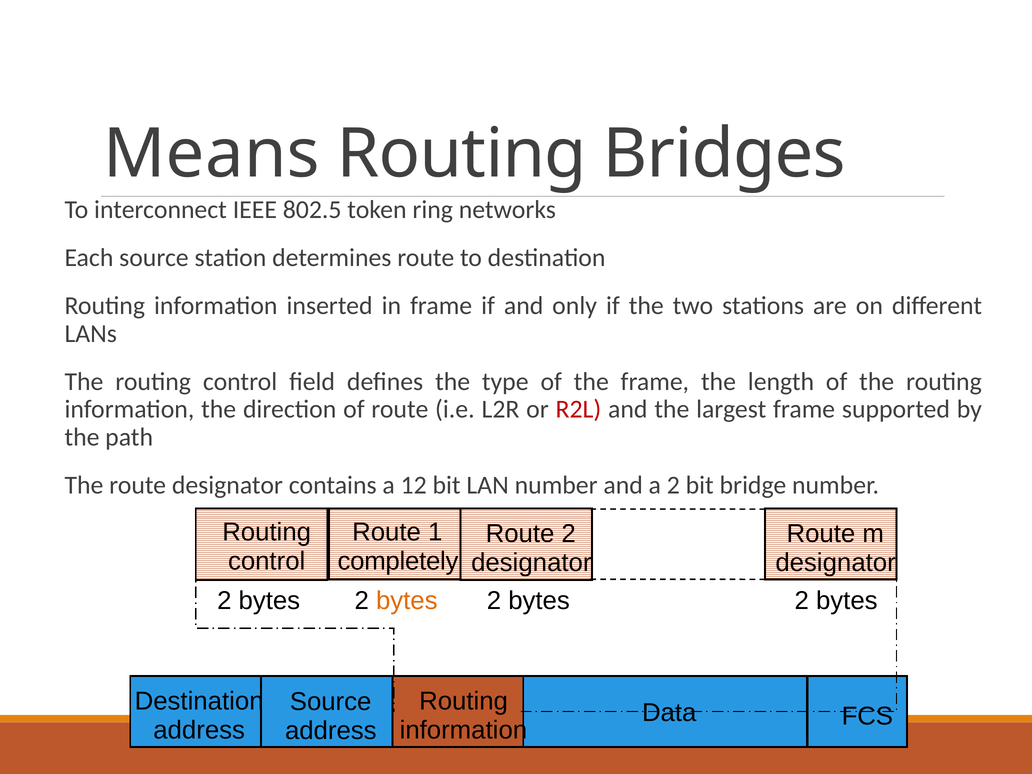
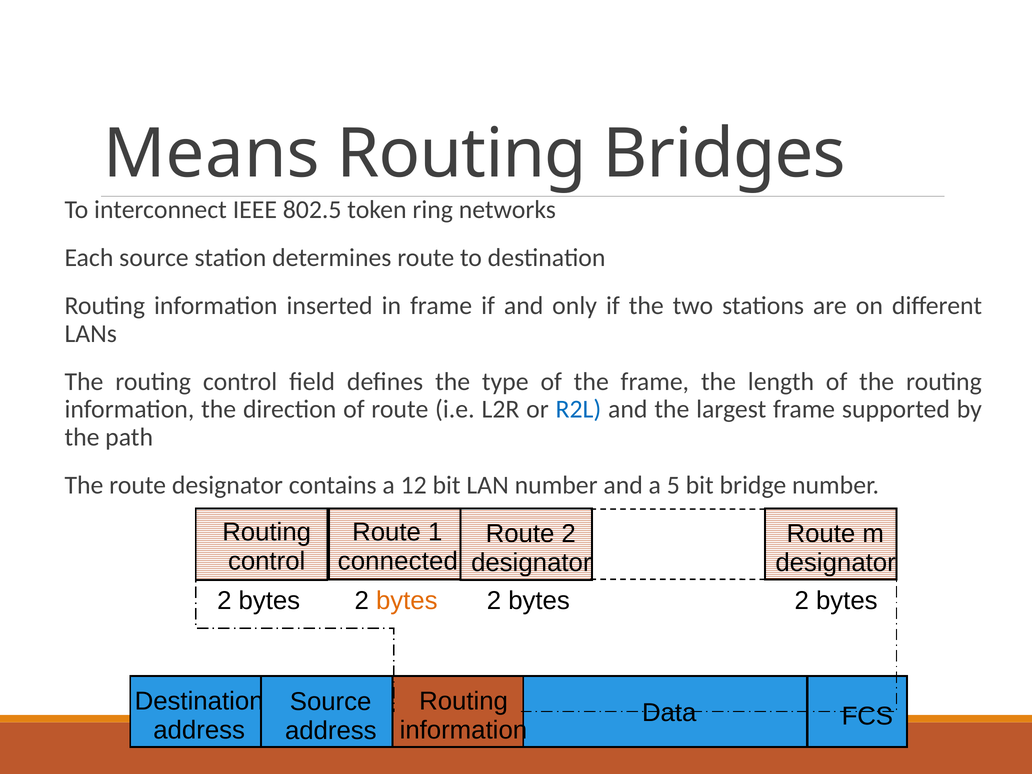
R2L colour: red -> blue (578, 409)
a 2: 2 -> 5 (673, 485)
completely: completely -> connected (398, 561)
